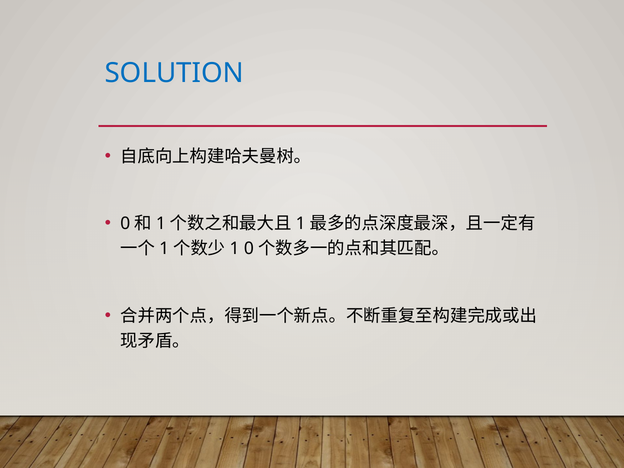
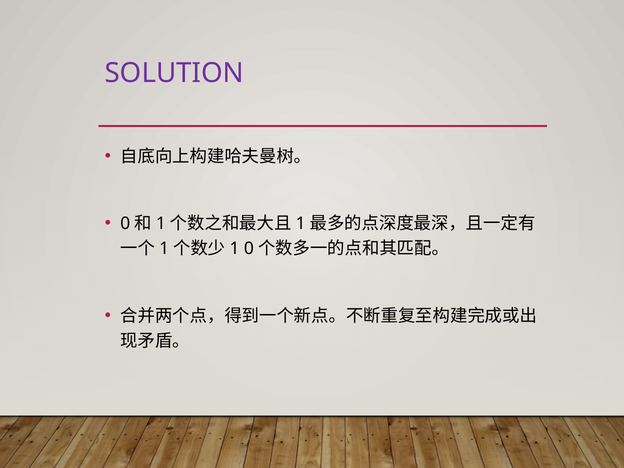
SOLUTION colour: blue -> purple (174, 73)
